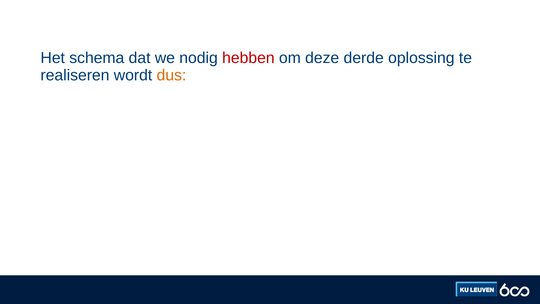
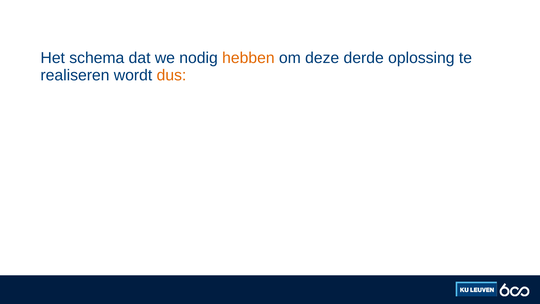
hebben colour: red -> orange (248, 58)
